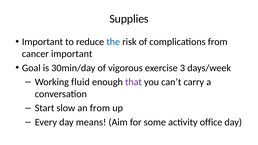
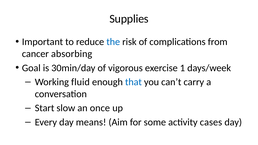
cancer important: important -> absorbing (72, 54)
3: 3 -> 1 (182, 68)
that colour: purple -> blue (133, 82)
an from: from -> once (100, 108)
office: office -> cases (211, 122)
